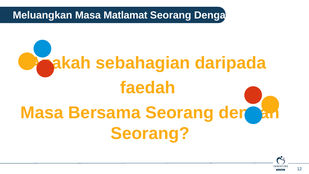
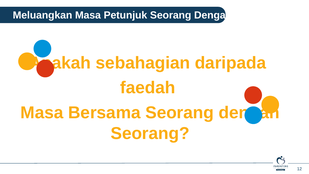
Matlamat: Matlamat -> Petunjuk (125, 15)
